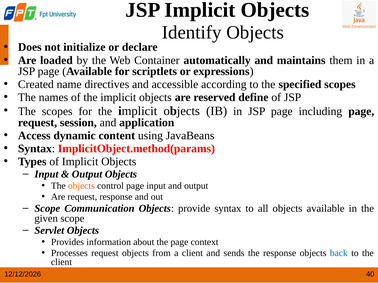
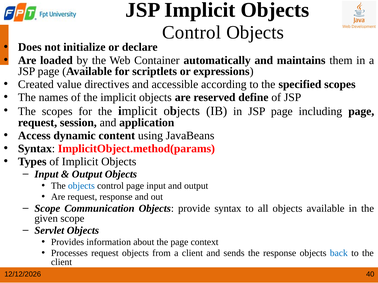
Identify: Identify -> Control (192, 33)
name: name -> value (69, 84)
objects colour: orange -> blue (81, 186)
